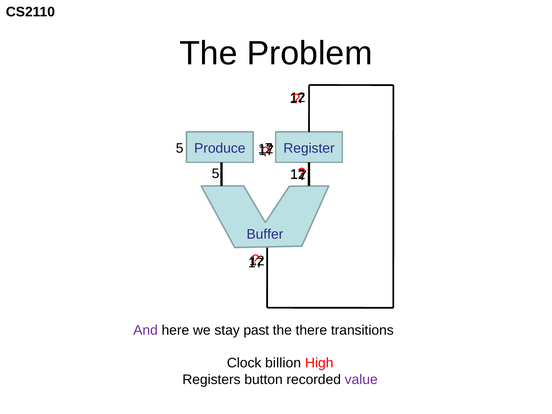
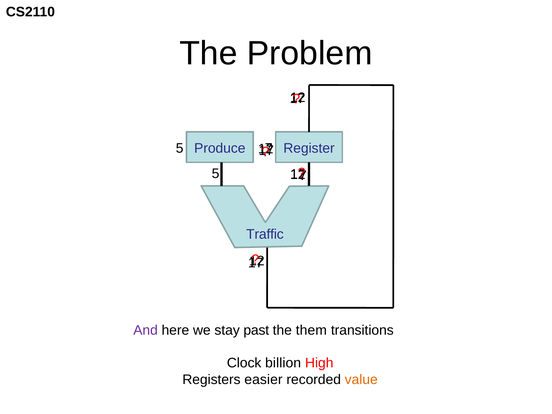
Buffer: Buffer -> Traffic (265, 234)
there: there -> them (311, 330)
button: button -> easier (263, 379)
value colour: purple -> orange (361, 379)
